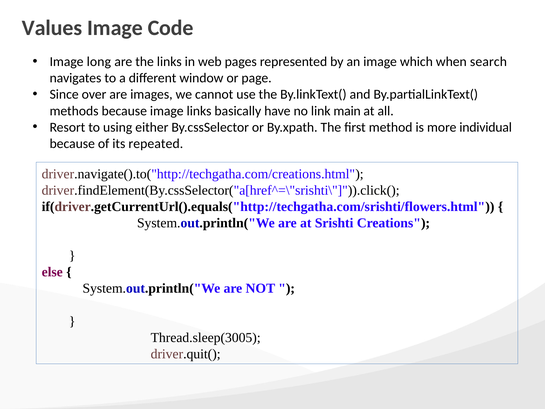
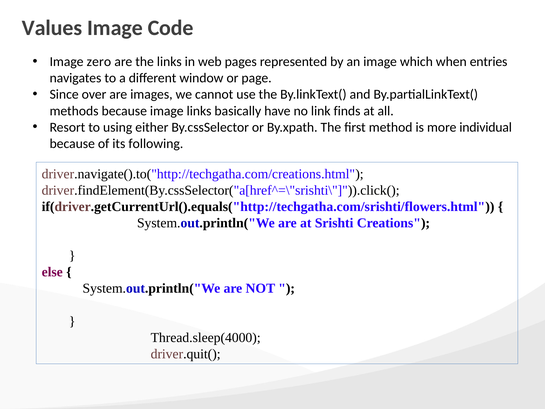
long: long -> zero (99, 62)
search: search -> entries (489, 62)
main: main -> finds (347, 111)
repeated: repeated -> following (156, 143)
Thread.sleep(3005: Thread.sleep(3005 -> Thread.sleep(4000 (206, 337)
